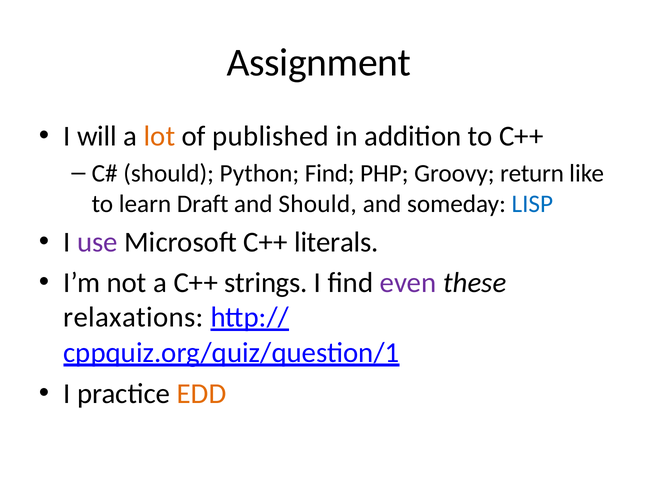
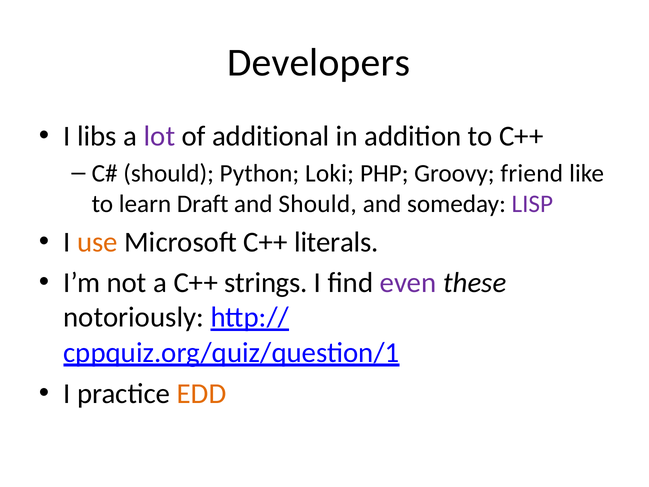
Assignment: Assignment -> Developers (319, 63)
will: will -> libs (97, 136)
lot colour: orange -> purple (159, 136)
published: published -> additional (271, 136)
Python Find: Find -> Loki (329, 173)
return: return -> friend (532, 173)
LISP colour: blue -> purple (532, 204)
use colour: purple -> orange (97, 242)
relaxations: relaxations -> notoriously (134, 317)
